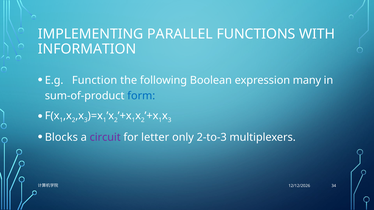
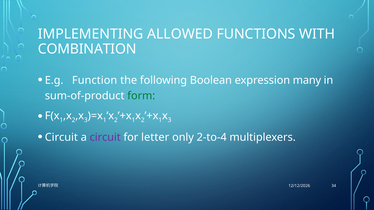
PARALLEL: PARALLEL -> ALLOWED (180, 34)
INFORMATION: INFORMATION -> COMBINATION (87, 49)
form colour: blue -> green (141, 96)
Blocks: Blocks -> Circuit (61, 137)
2-to-3: 2-to-3 -> 2-to-4 (212, 137)
